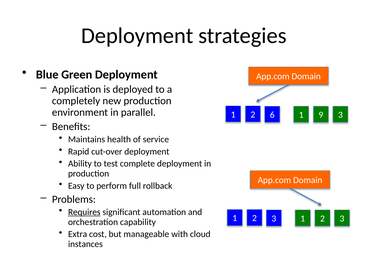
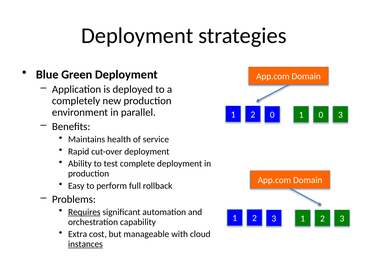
2 6: 6 -> 0 (272, 115)
1 9: 9 -> 0 (321, 115)
instances underline: none -> present (85, 244)
